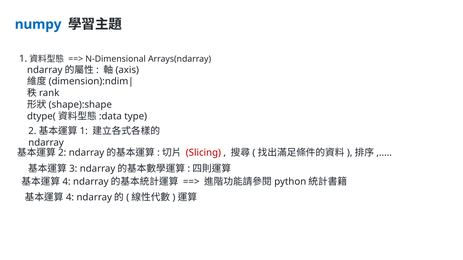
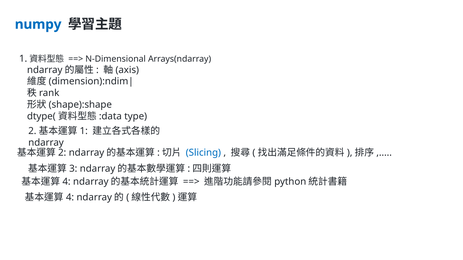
Slicing colour: red -> blue (203, 153)
